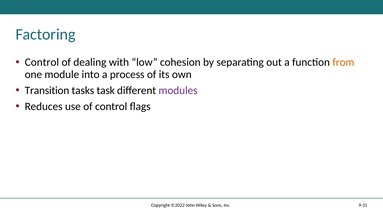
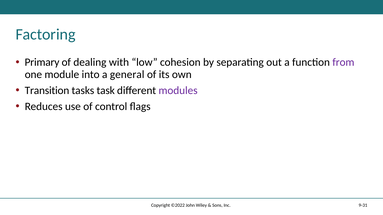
Control: Control -> Primary (42, 62)
from colour: orange -> purple (343, 62)
process: process -> general (127, 75)
